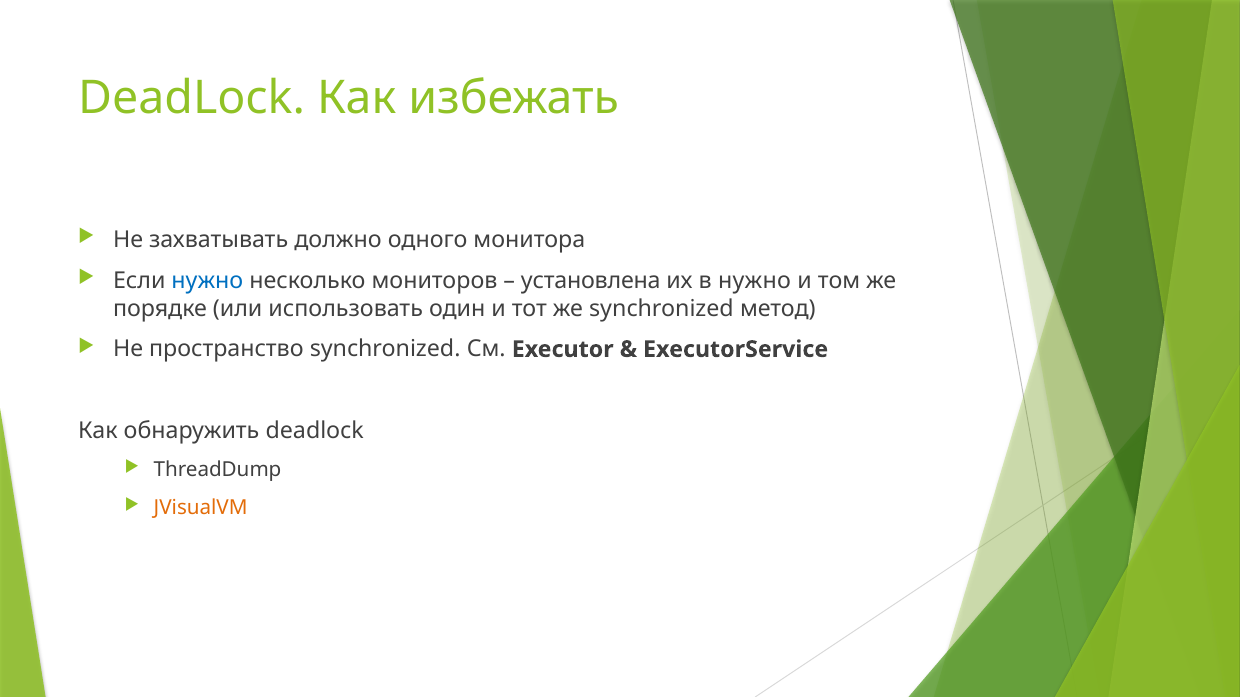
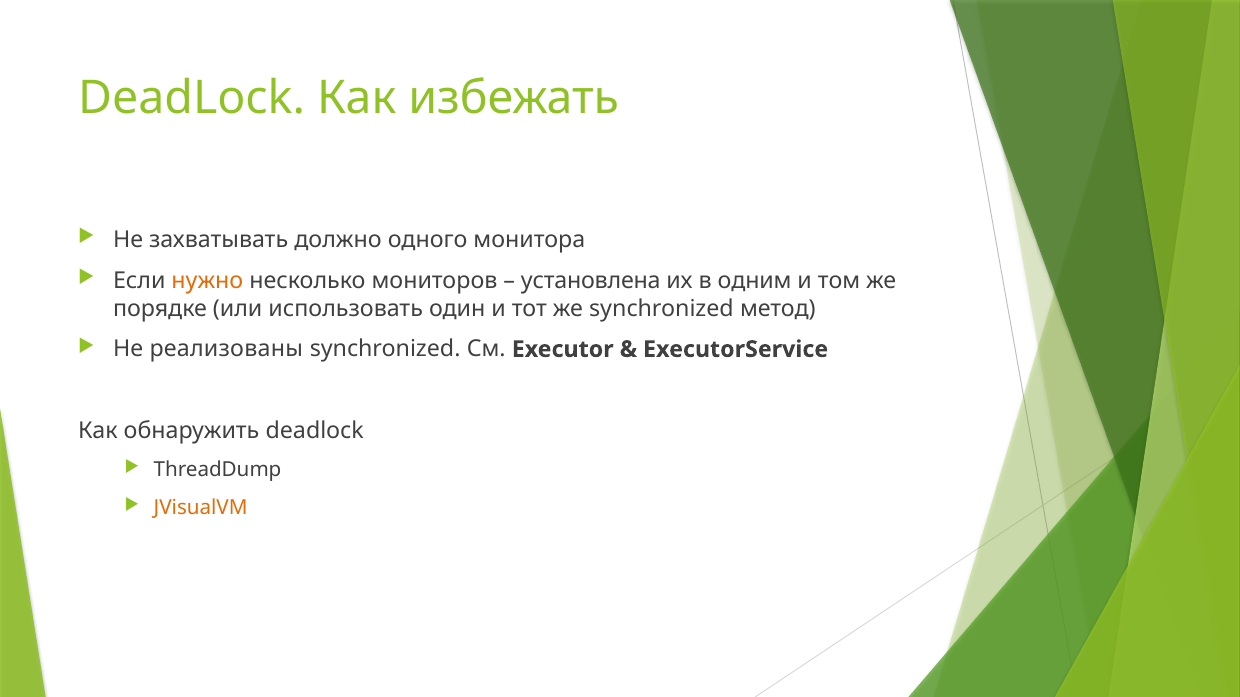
нужно colour: blue -> orange (207, 281)
в нужно: нужно -> одним (755, 281)
пространство: пространство -> реализованы (226, 350)
